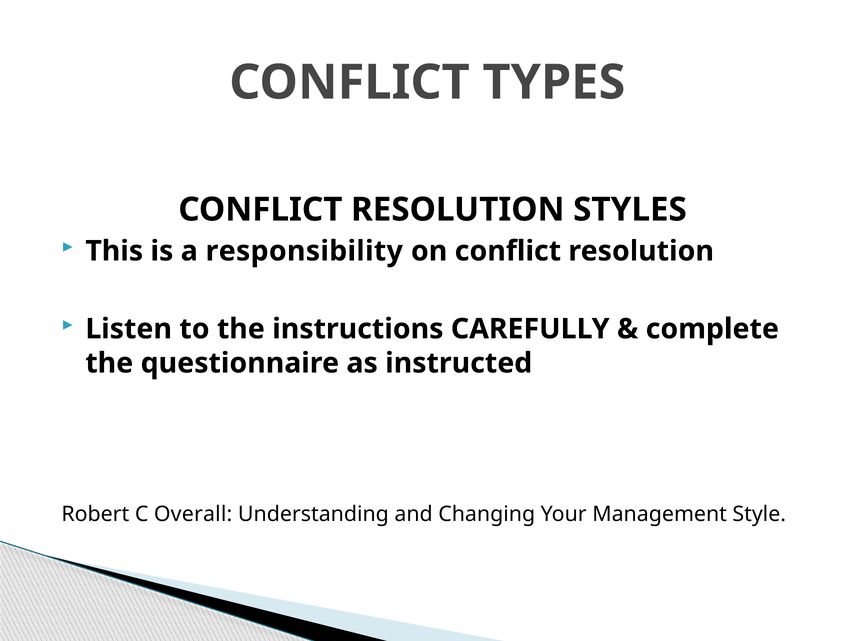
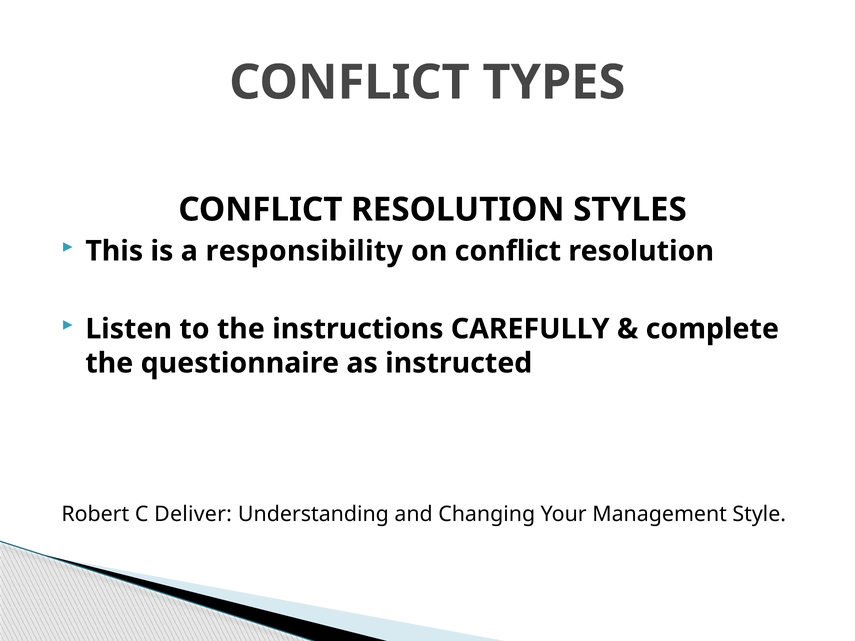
Overall: Overall -> Deliver (193, 514)
